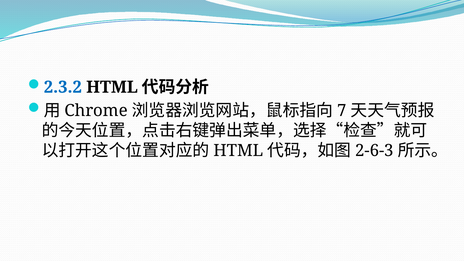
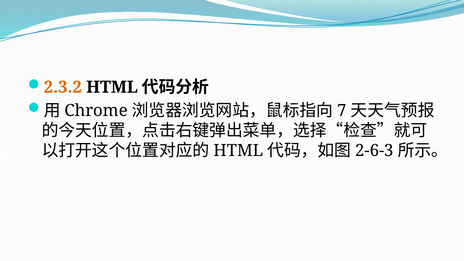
2.3.2 colour: blue -> orange (63, 87)
